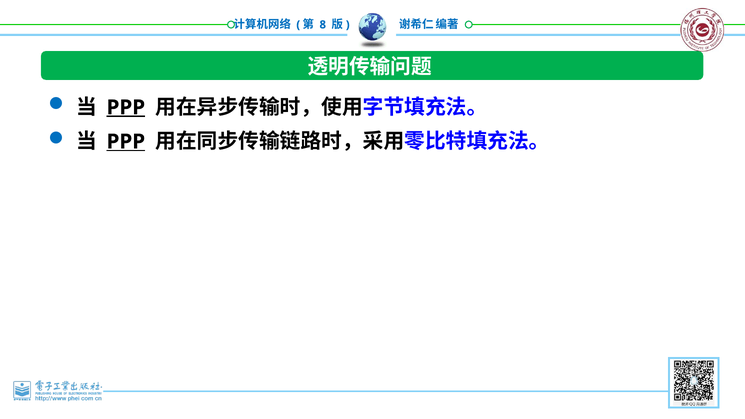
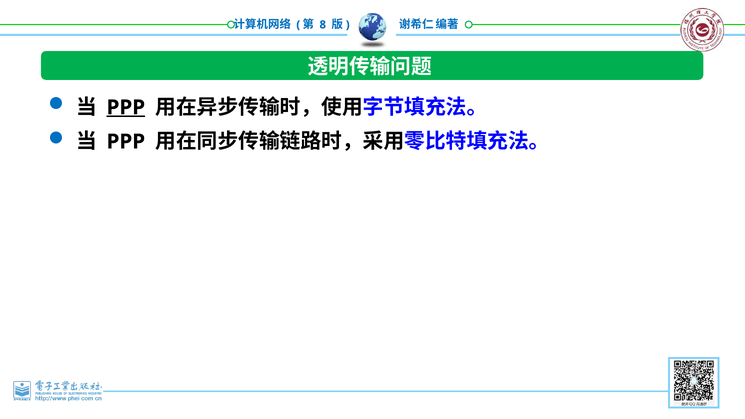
PPP underline: present -> none (126, 142)
